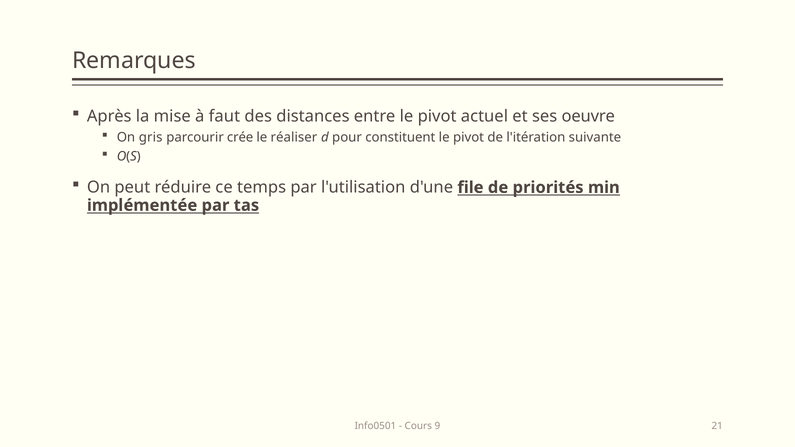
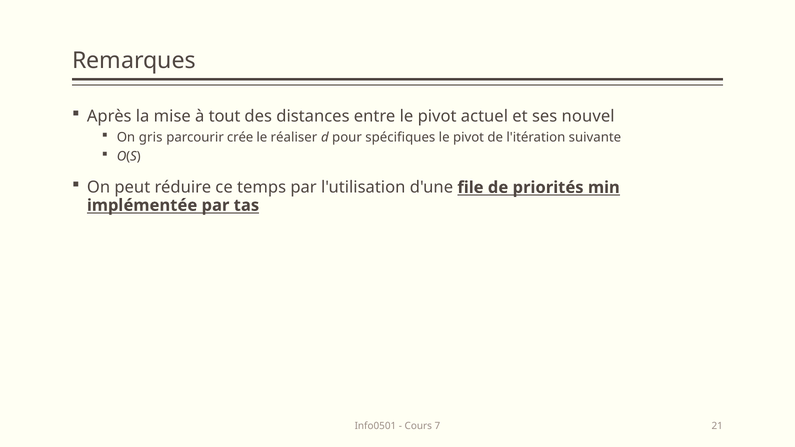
faut: faut -> tout (225, 116)
oeuvre: oeuvre -> nouvel (588, 116)
constituent: constituent -> spécifiques (400, 137)
9: 9 -> 7 (437, 426)
